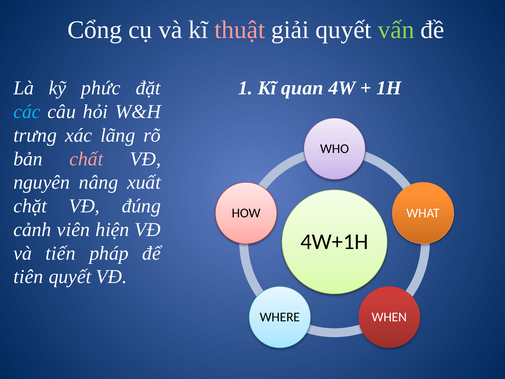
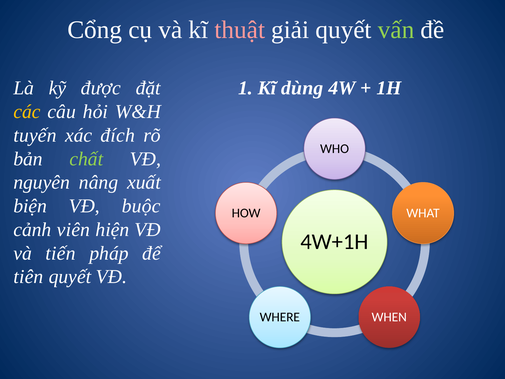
phức: phức -> được (101, 88)
quan: quan -> dùng (302, 88)
các colour: light blue -> yellow (27, 112)
trưng: trưng -> tuyến (35, 135)
lãng: lãng -> đích (118, 135)
chất colour: pink -> light green (86, 159)
chặt: chặt -> biện (30, 206)
đúng: đúng -> buộc (141, 206)
